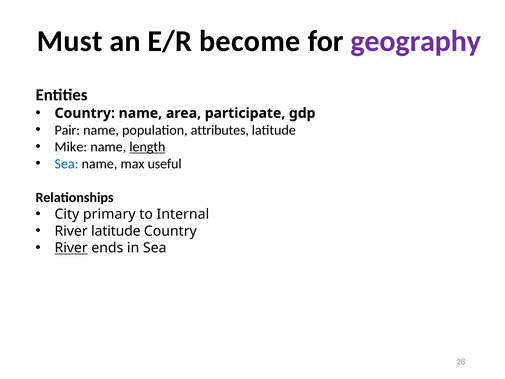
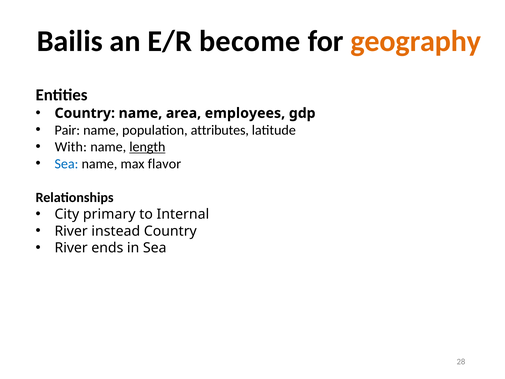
Must: Must -> Bailis (70, 41)
geography colour: purple -> orange (416, 41)
participate: participate -> employees (245, 113)
Mike: Mike -> With (71, 147)
useful: useful -> flavor (164, 164)
River latitude: latitude -> instead (116, 231)
River underline: present -> none (71, 248)
